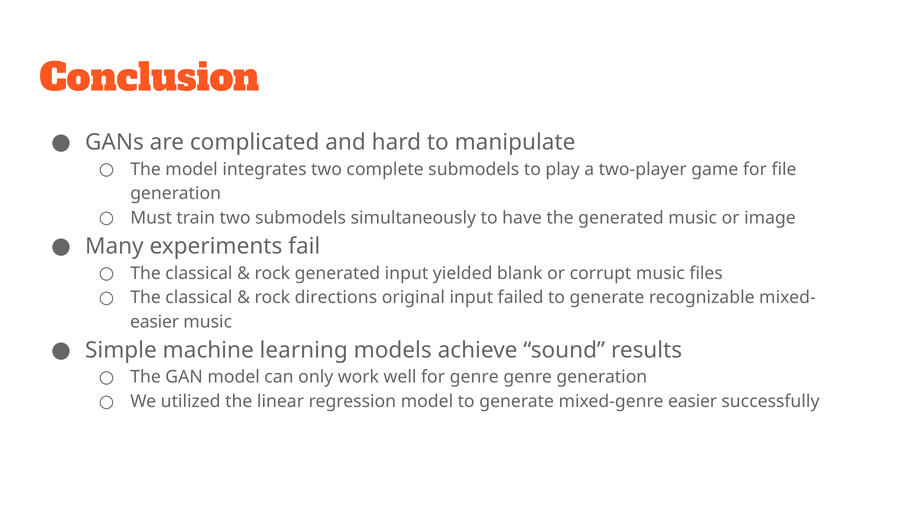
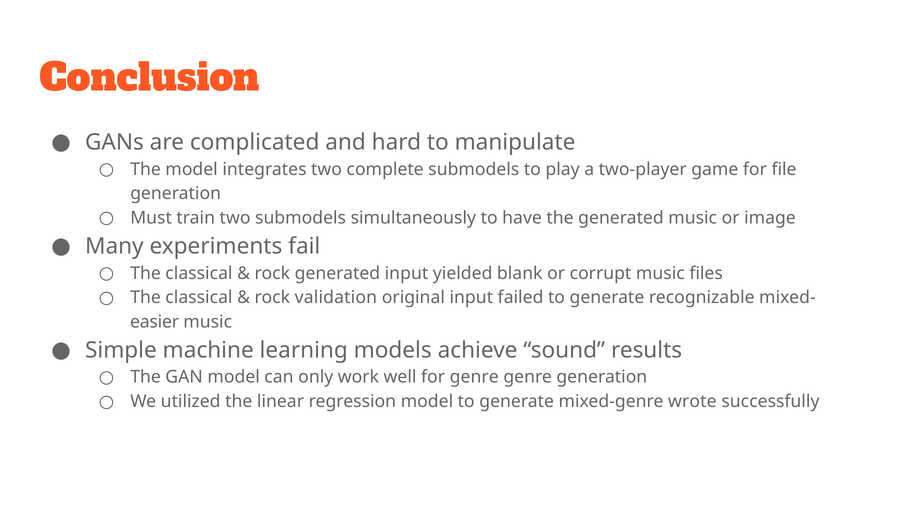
directions: directions -> validation (336, 297)
mixed-genre easier: easier -> wrote (692, 401)
